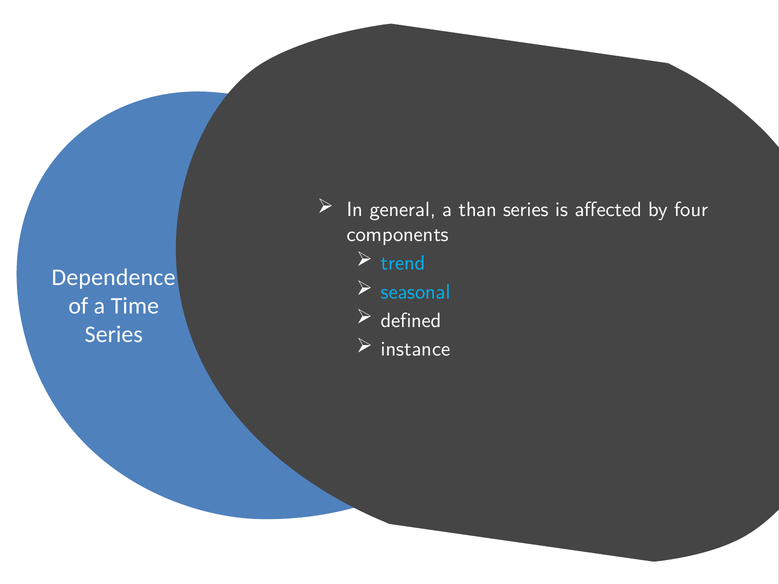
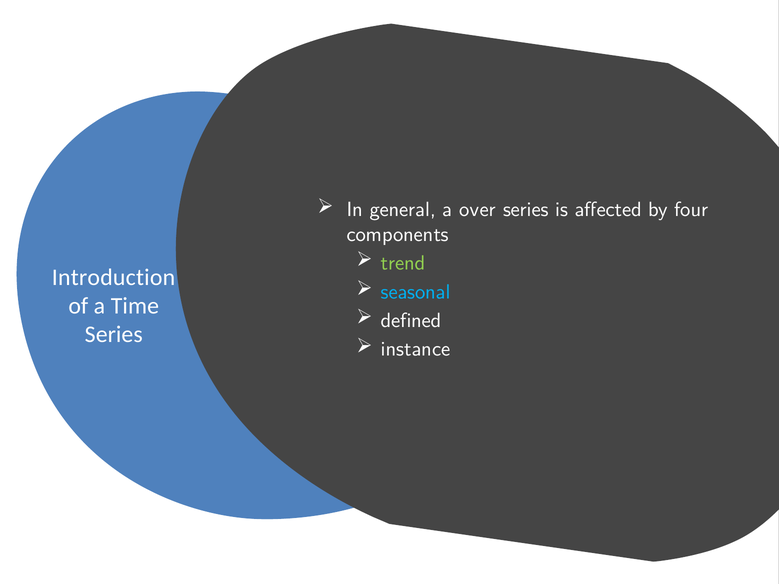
than: than -> over (478, 210)
trend colour: light blue -> light green (403, 263)
Dependence: Dependence -> Introduction (113, 277)
